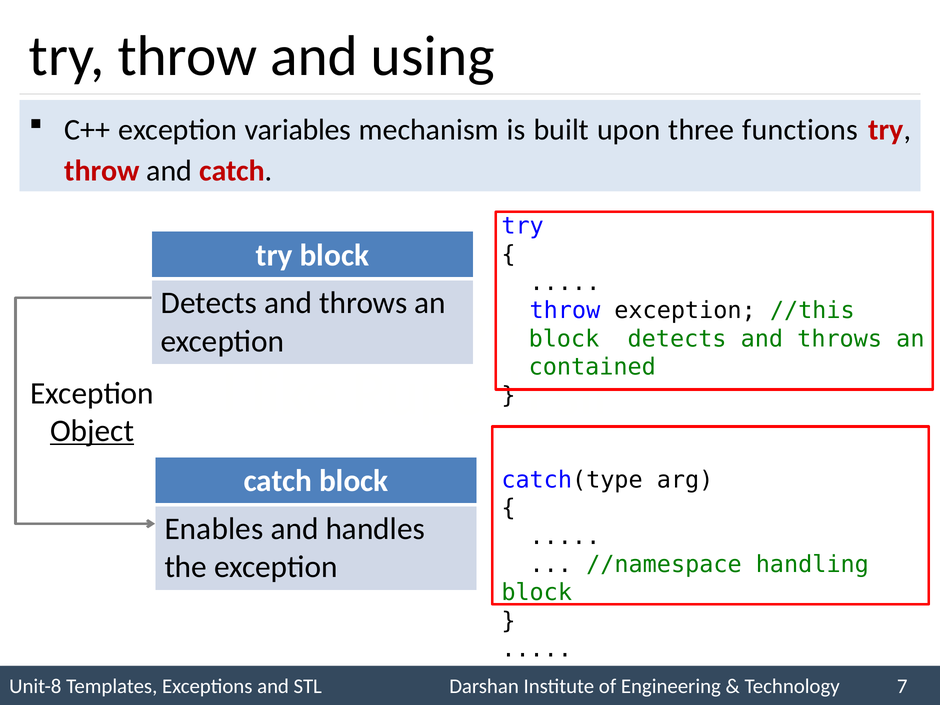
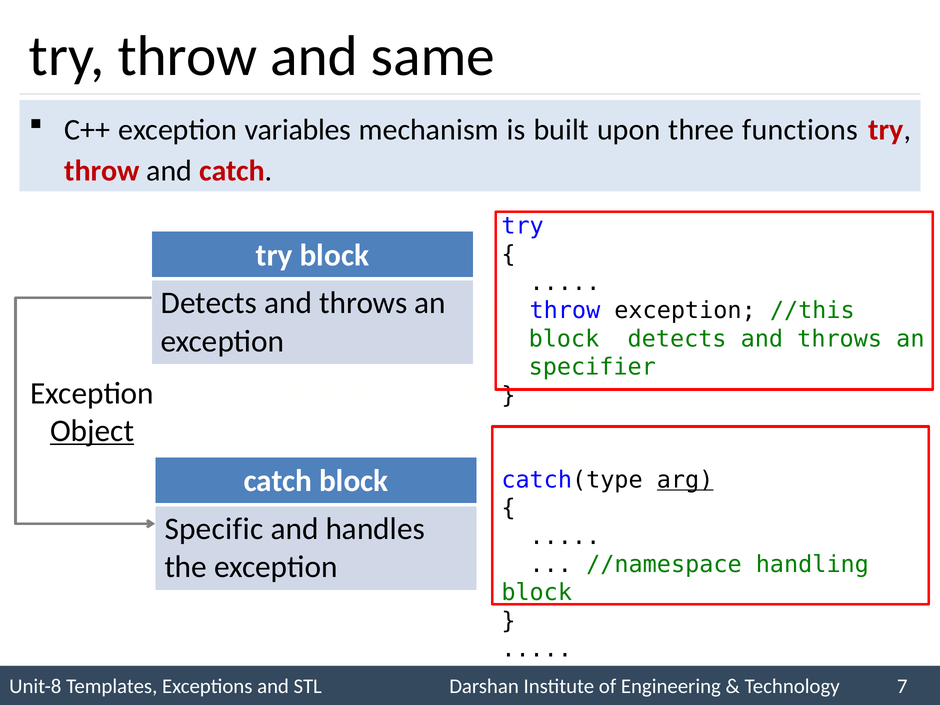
using: using -> same (433, 56)
contained: contained -> specifier (592, 367)
arg underline: none -> present (685, 480)
Enables: Enables -> Specific (214, 529)
